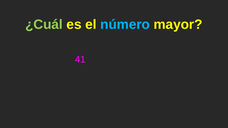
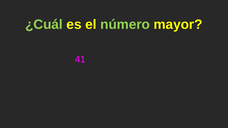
número colour: light blue -> light green (125, 24)
